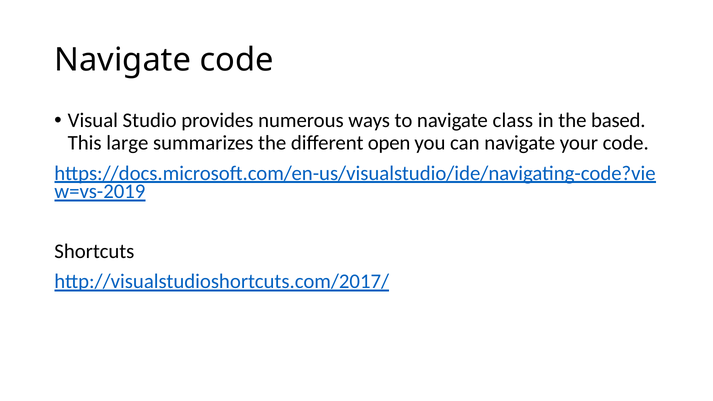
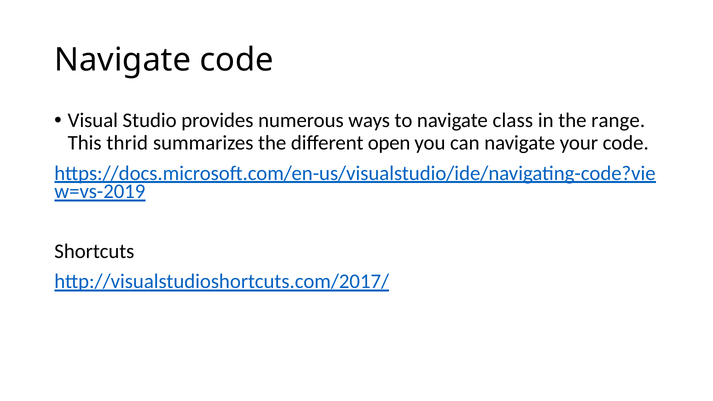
based: based -> range (618, 121)
large: large -> thrid (127, 143)
